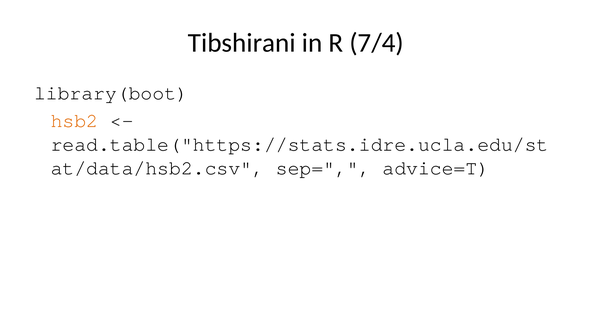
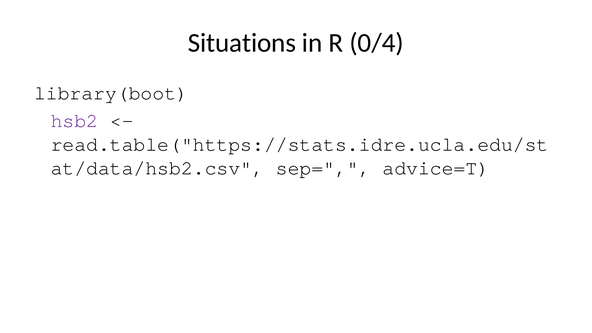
Tibshirani: Tibshirani -> Situations (242, 43)
7/4: 7/4 -> 0/4 (377, 43)
hsb2 colour: orange -> purple (74, 121)
